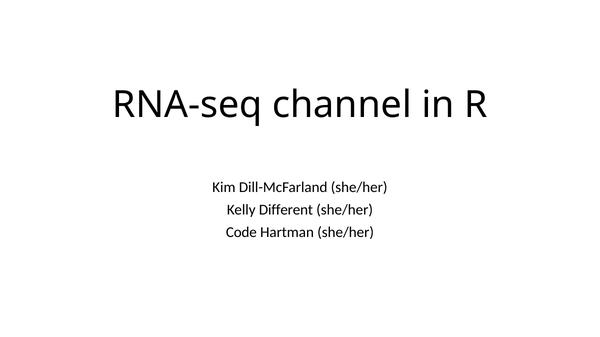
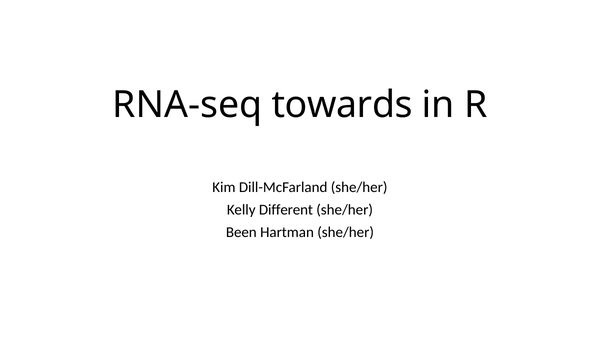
channel: channel -> towards (342, 105)
Code: Code -> Been (241, 232)
